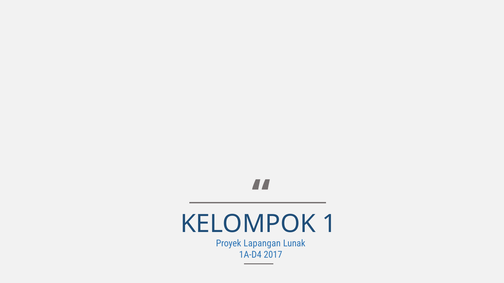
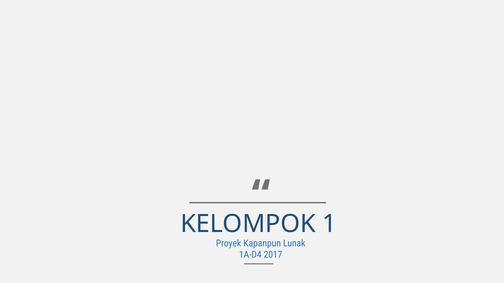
Lapangan: Lapangan -> Kapanpun (262, 244)
